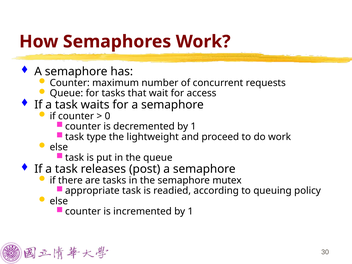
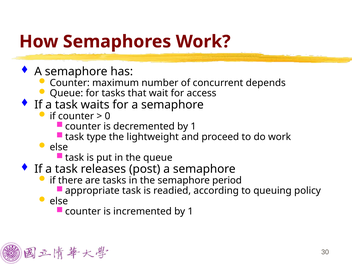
requests: requests -> depends (266, 83)
mutex: mutex -> period (227, 180)
